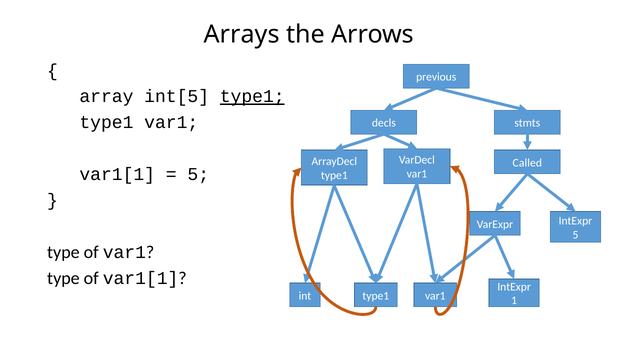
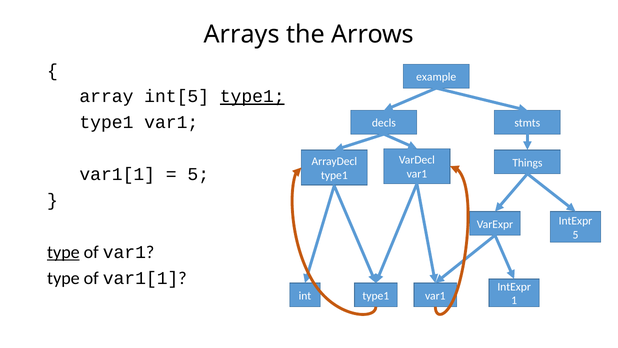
previous: previous -> example (436, 77)
Called: Called -> Things (527, 163)
type underline: none -> present (63, 252)
